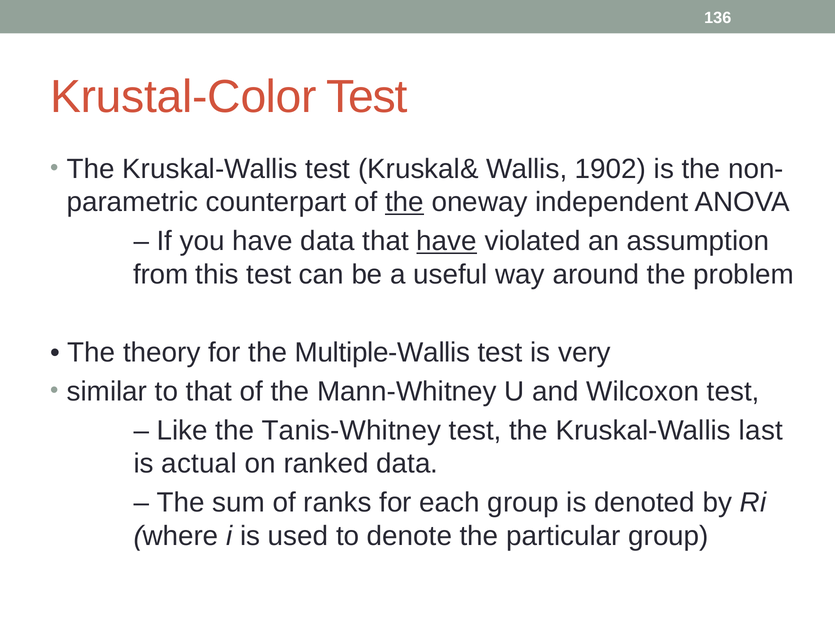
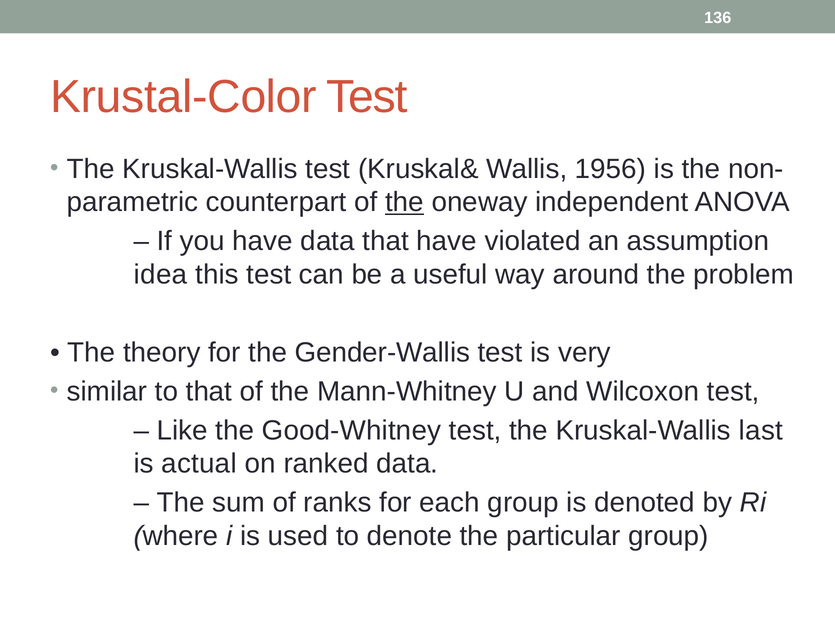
1902: 1902 -> 1956 (611, 169)
have underline: present -> none (447, 241)
from: from -> idea (161, 275)
Multiple-Wallis: Multiple-Wallis -> Gender-Wallis (382, 353)
Tanis-Whitney: Tanis-Whitney -> Good-Whitney (351, 431)
